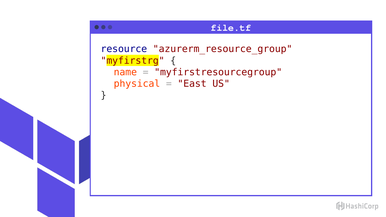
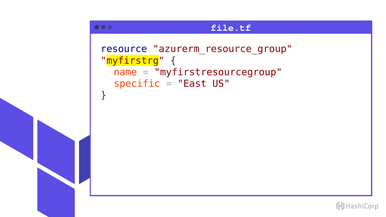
physical: physical -> specific (137, 84)
